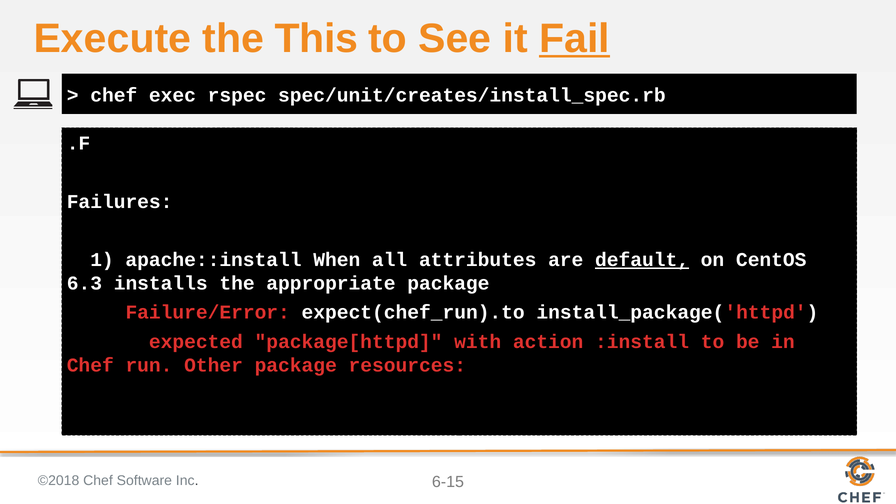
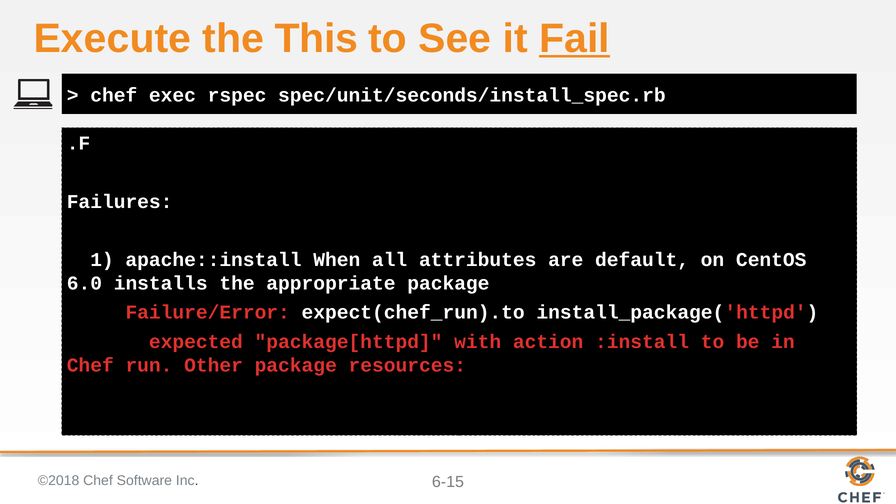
spec/unit/creates/install_spec.rb: spec/unit/creates/install_spec.rb -> spec/unit/seconds/install_spec.rb (472, 95)
default underline: present -> none (642, 260)
6.3: 6.3 -> 6.0 (84, 283)
